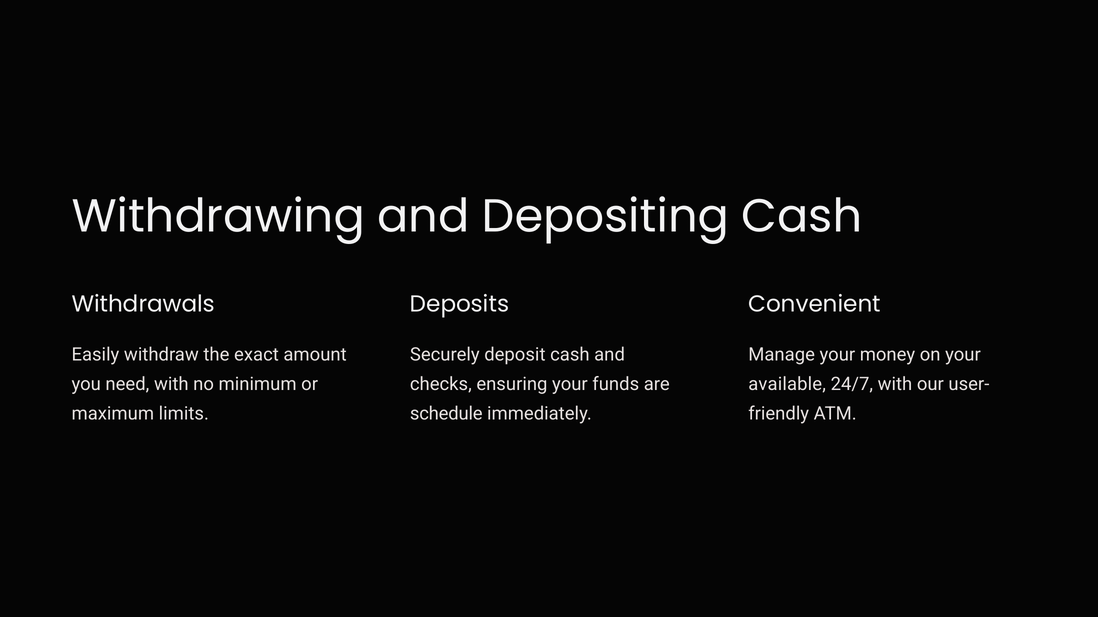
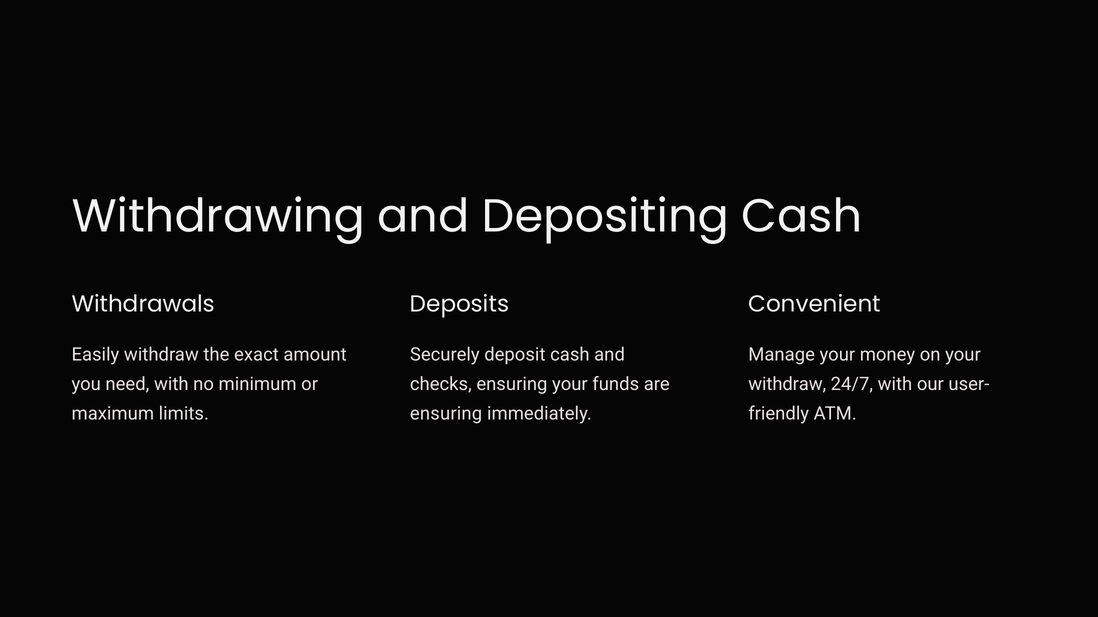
available: available -> withdraw (787, 385)
schedule: schedule -> ensuring (446, 414)
